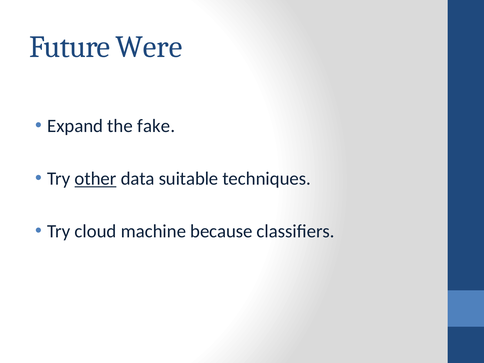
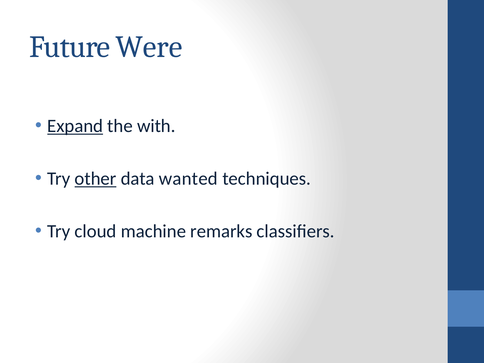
Expand underline: none -> present (75, 126)
fake: fake -> with (156, 126)
suitable: suitable -> wanted (188, 179)
because: because -> remarks (221, 231)
